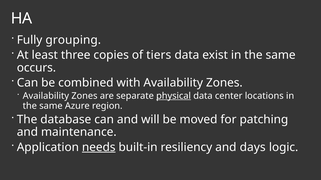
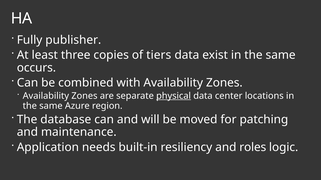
grouping: grouping -> publisher (73, 40)
needs underline: present -> none (99, 148)
days: days -> roles (253, 148)
